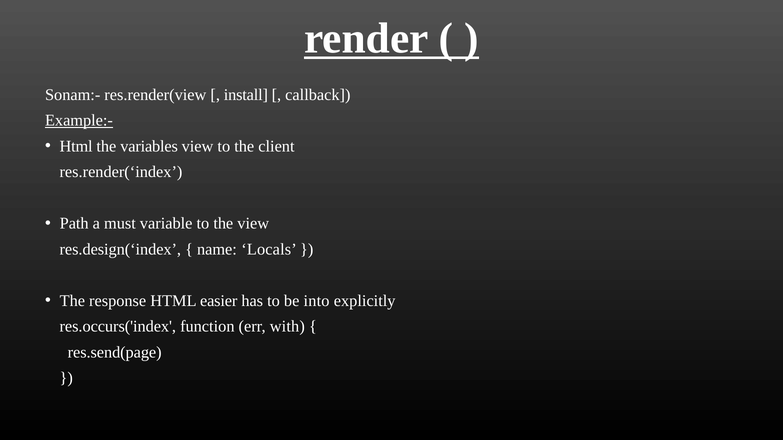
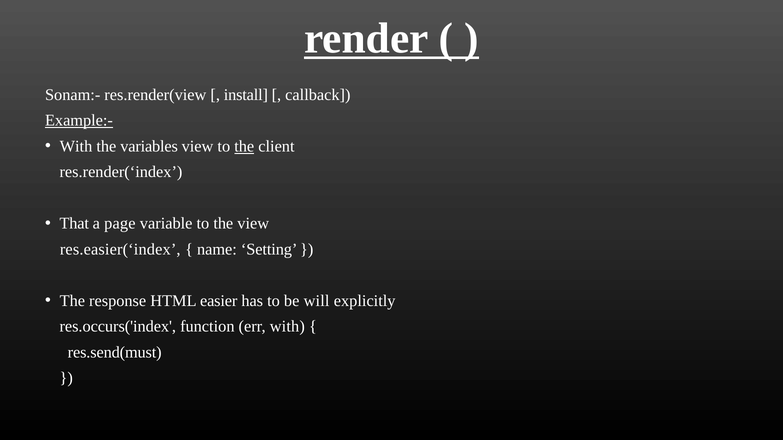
Html: Html -> With (76, 146)
the underline: none -> present (244, 146)
Path: Path -> That (74, 224)
must: must -> page (120, 224)
res.design(‘index: res.design(‘index -> res.easier(‘index (120, 250)
Locals: Locals -> Setting (269, 250)
into: into -> will (317, 301)
res.send(page: res.send(page -> res.send(must (115, 353)
